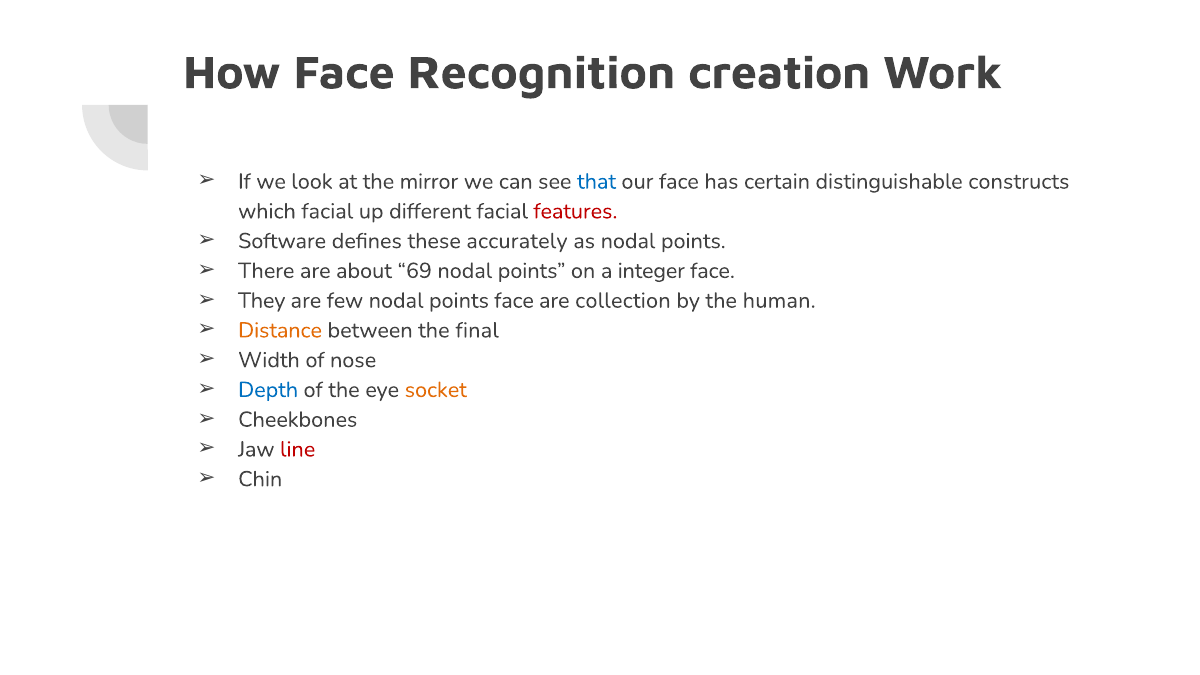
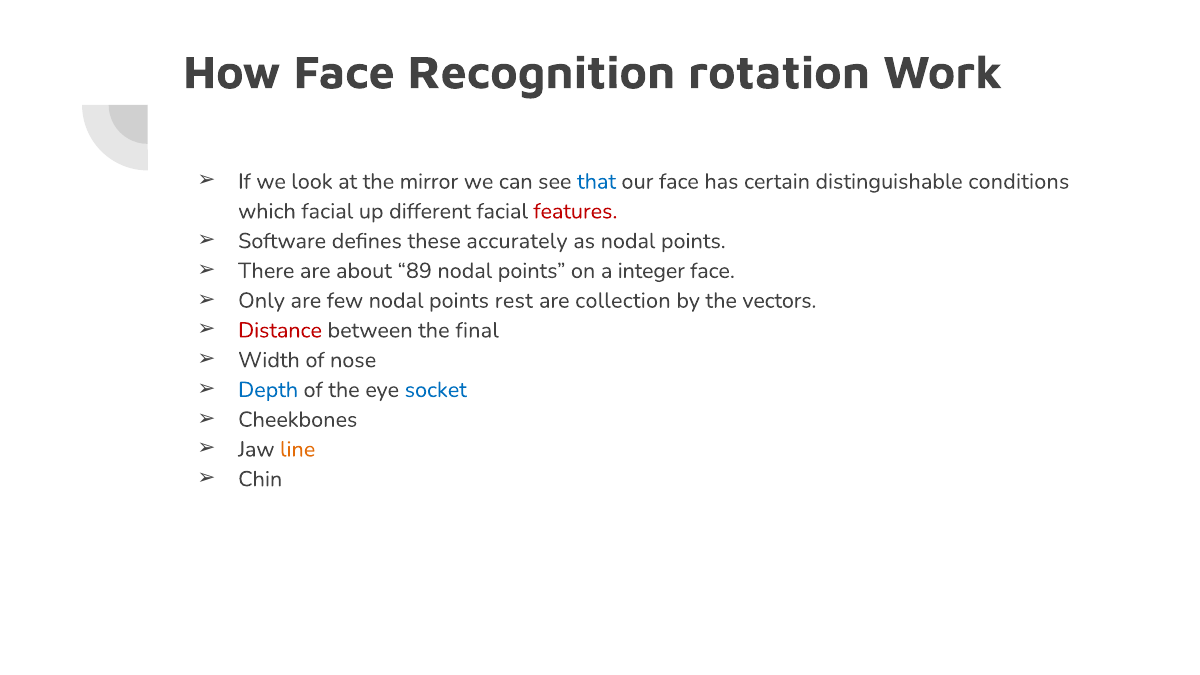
creation: creation -> rotation (779, 73)
constructs: constructs -> conditions (1019, 181)
69: 69 -> 89 (415, 271)
They: They -> Only (262, 301)
points face: face -> rest (514, 301)
human: human -> vectors (779, 301)
Distance colour: orange -> red (280, 330)
socket colour: orange -> blue (436, 390)
line colour: red -> orange (298, 449)
